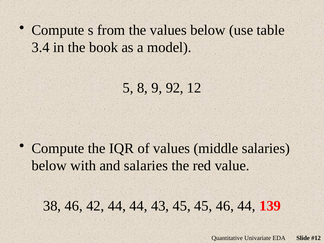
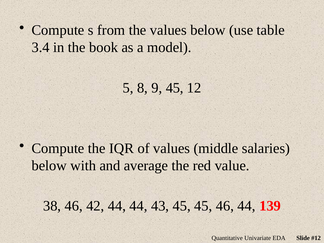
9 92: 92 -> 45 (175, 88)
and salaries: salaries -> average (146, 166)
